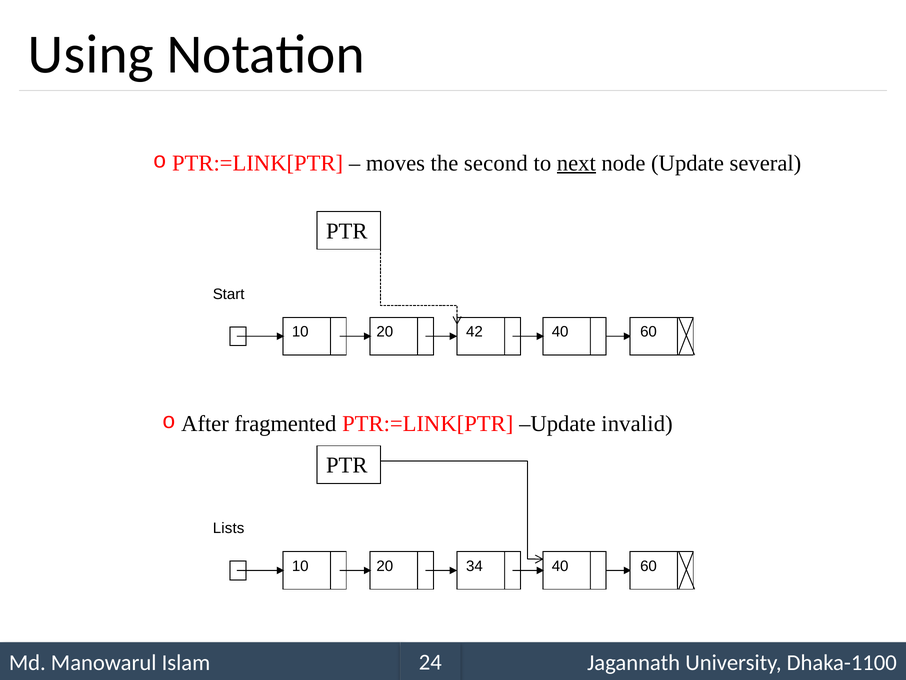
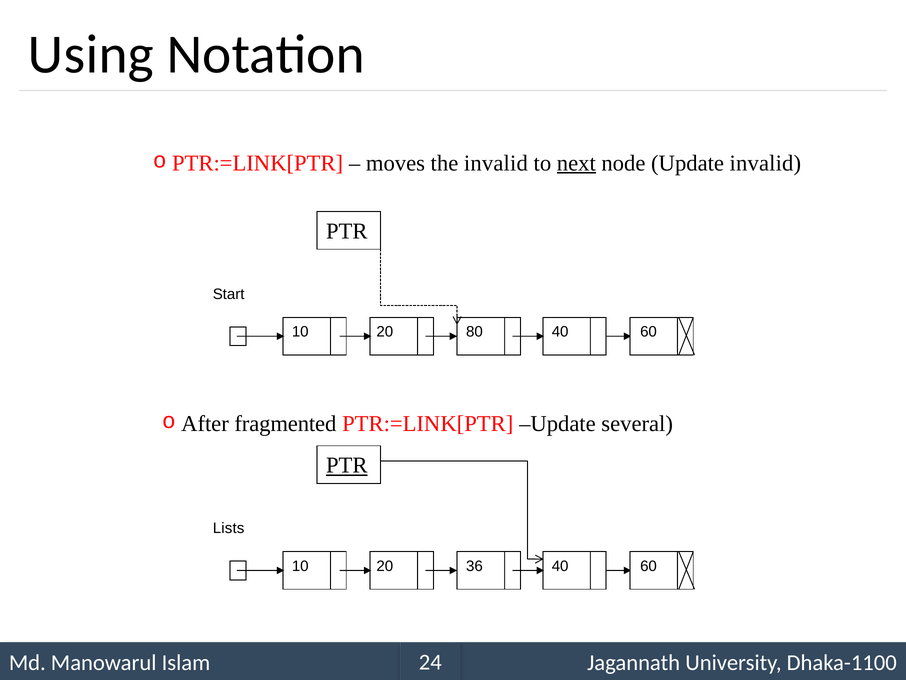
the second: second -> invalid (496, 163)
Update several: several -> invalid (765, 163)
42: 42 -> 80 (474, 332)
invalid: invalid -> several (637, 424)
PTR underline: none -> present (347, 465)
34: 34 -> 36 (474, 566)
